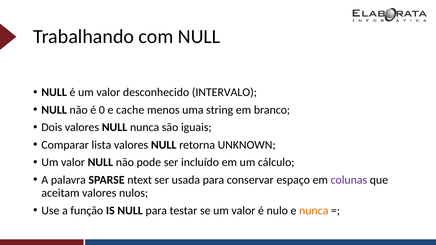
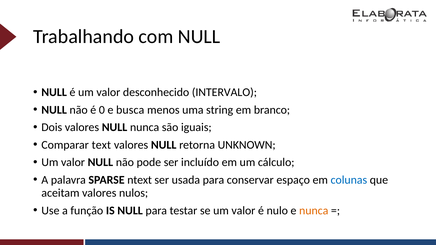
cache: cache -> busca (130, 110)
lista: lista -> text (101, 145)
colunas colour: purple -> blue (349, 180)
